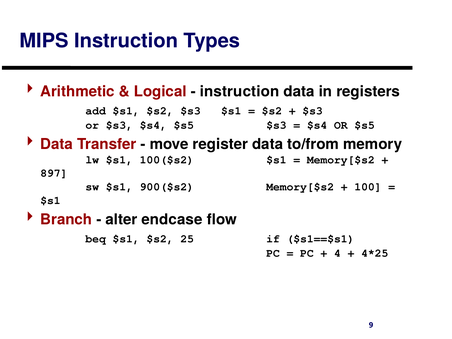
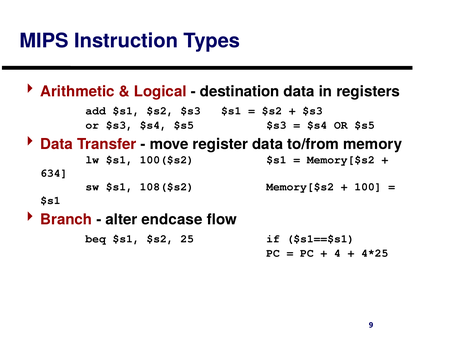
instruction: instruction -> destination (240, 91)
897: 897 -> 634 (54, 173)
900($s2: 900($s2 -> 108($s2 (167, 187)
